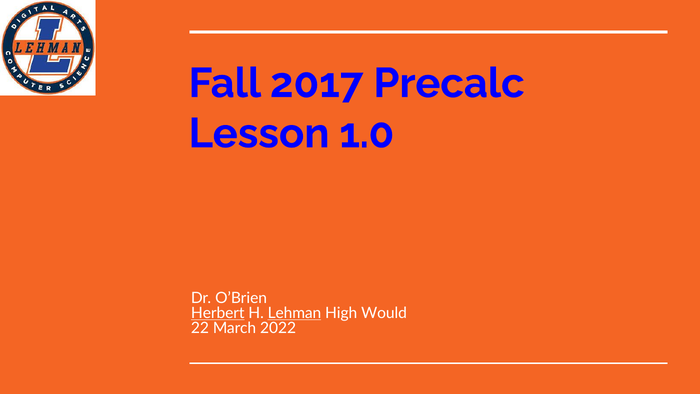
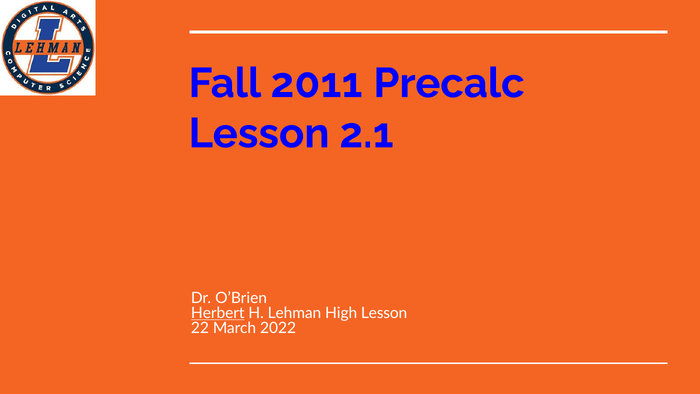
2017: 2017 -> 2011 (316, 83)
1.0: 1.0 -> 2.1 (366, 133)
Lehman underline: present -> none (294, 313)
High Would: Would -> Lesson (384, 313)
